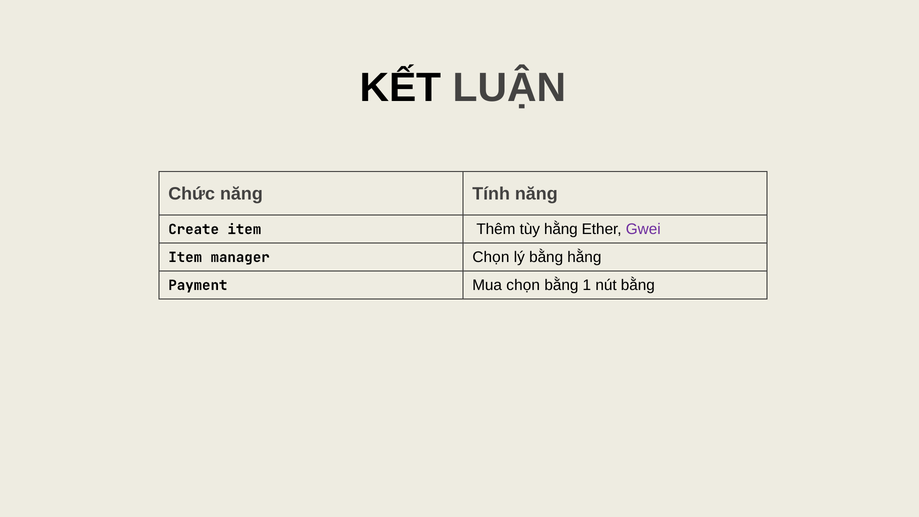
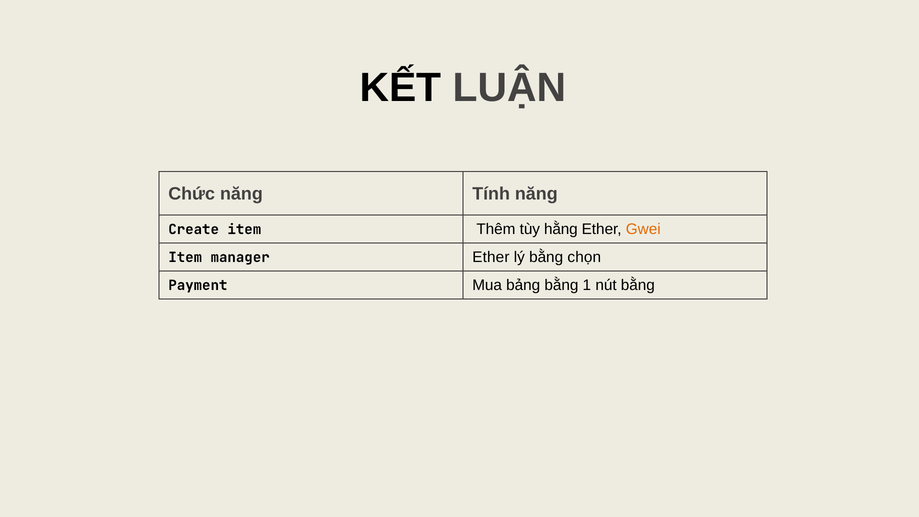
Gwei colour: purple -> orange (643, 229)
manager Chọn: Chọn -> Ether (491, 257)
bằng hằng: hằng -> chọn (584, 257)
Mua chọn: chọn -> bảng (523, 285)
